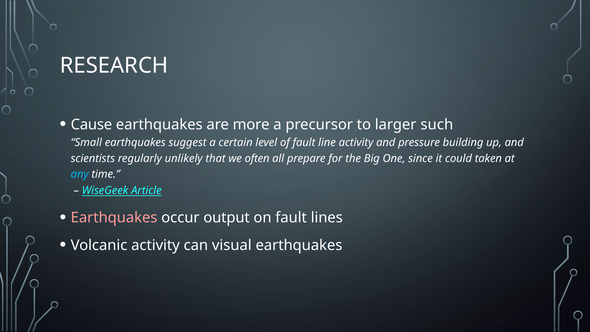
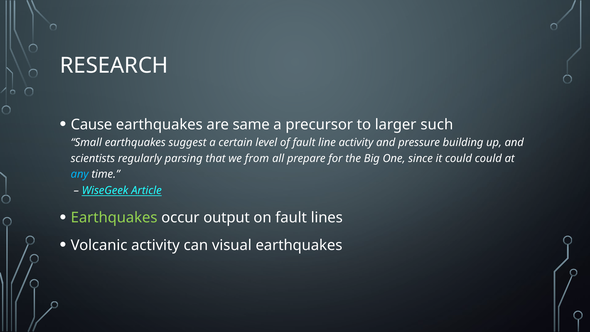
more: more -> same (251, 124)
unlikely: unlikely -> parsing (184, 158)
often: often -> from (257, 158)
could taken: taken -> could (488, 158)
Earthquakes colour: pink -> light green (114, 218)
